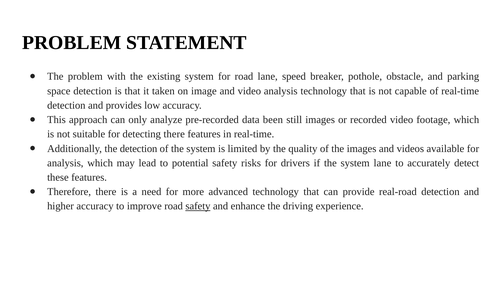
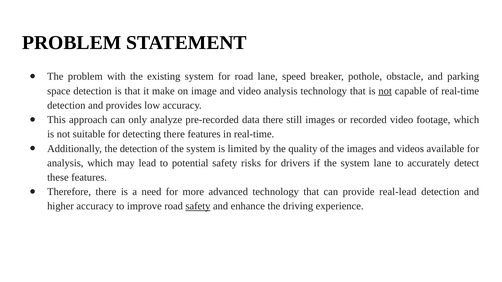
taken: taken -> make (163, 91)
not underline: none -> present (385, 91)
data been: been -> there (273, 120)
real-road: real-road -> real-lead (398, 192)
